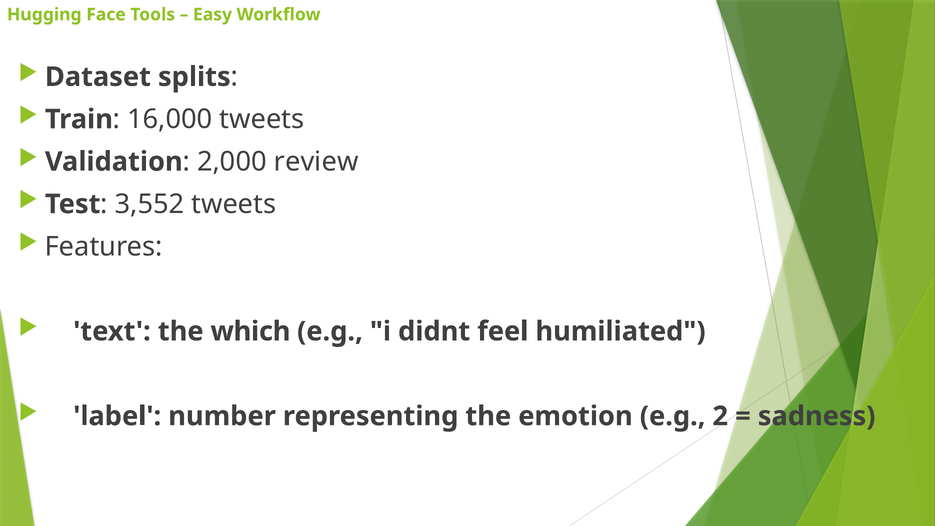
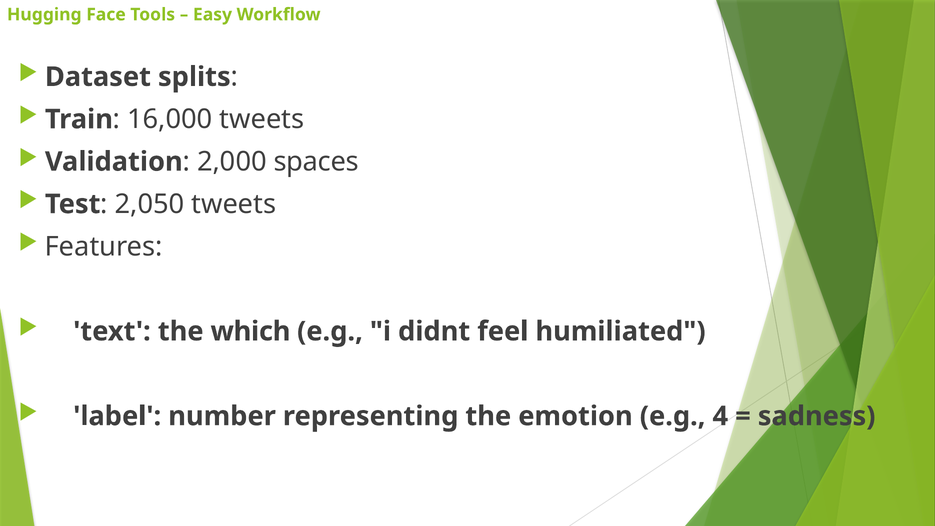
review: review -> spaces (316, 162)
3,552: 3,552 -> 2,050 (150, 204)
2: 2 -> 4 (720, 416)
